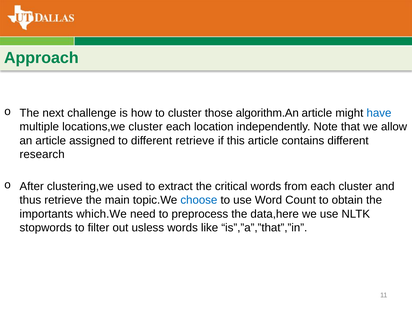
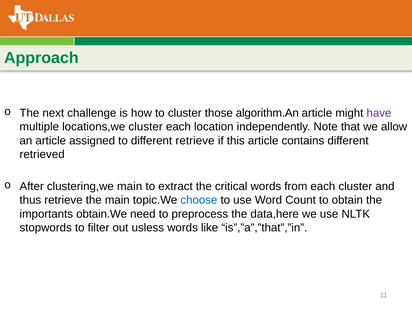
have colour: blue -> purple (379, 113)
research: research -> retrieved (42, 154)
clustering,we used: used -> main (130, 186)
which.We: which.We -> obtain.We (102, 214)
